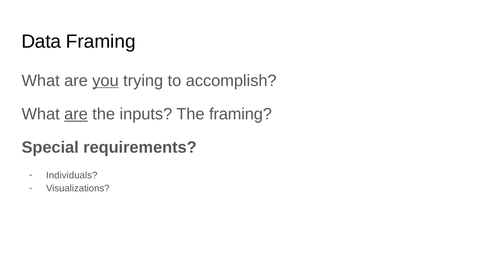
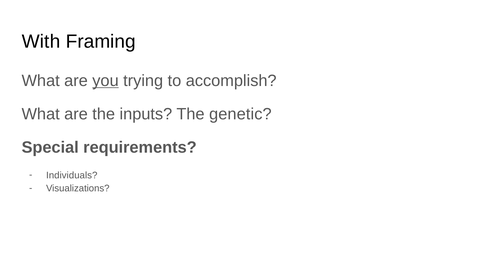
Data: Data -> With (41, 42)
are underline: present -> none (76, 114)
The framing: framing -> genetic (240, 114)
